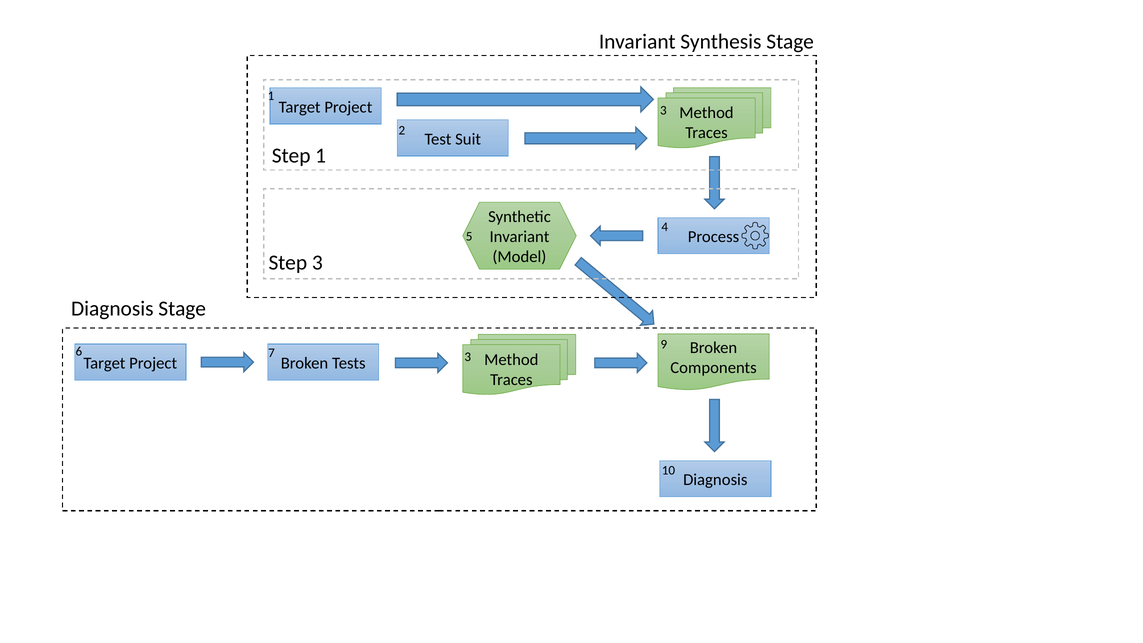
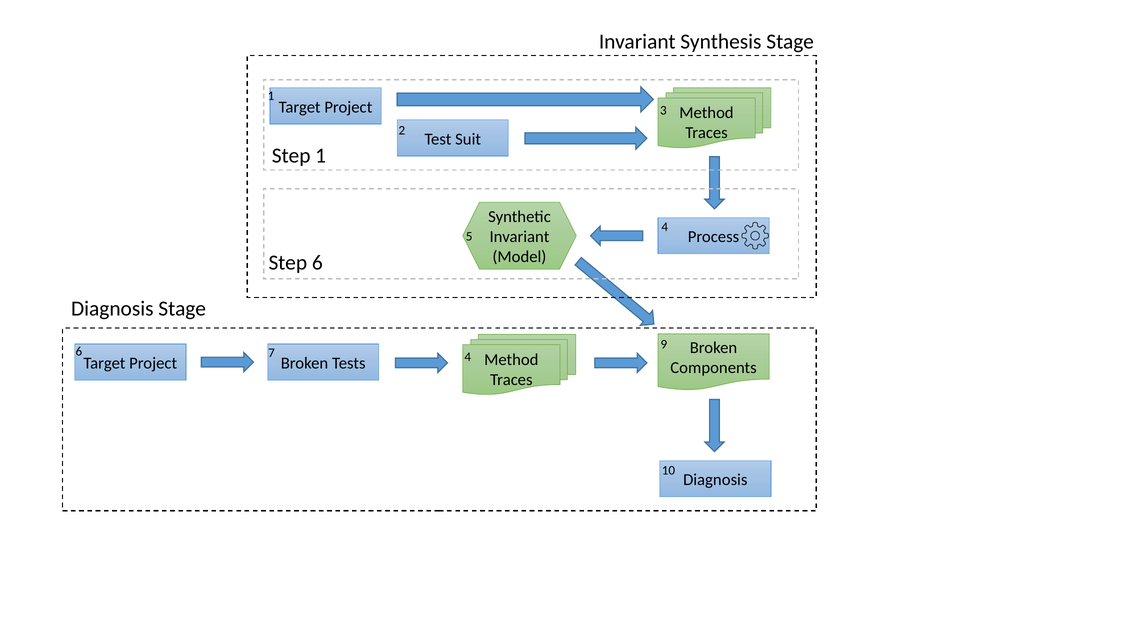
Step 3: 3 -> 6 (317, 263)
7 3: 3 -> 4 (468, 357)
